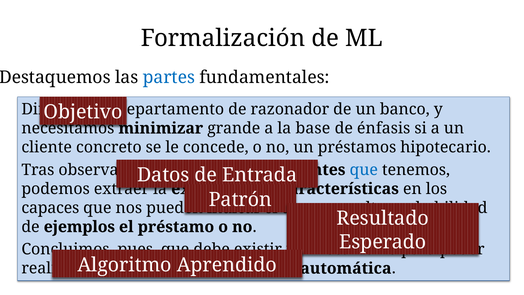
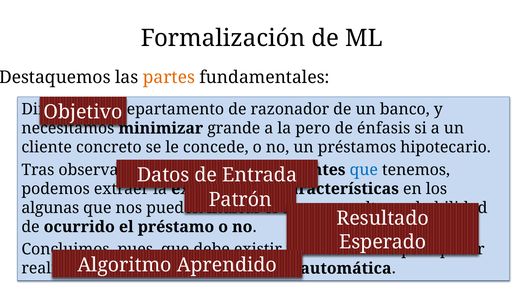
partes colour: blue -> orange (169, 77)
a la base: base -> pero (313, 128)
capaces: capaces -> algunas (50, 208)
ejemplos: ejemplos -> ocurrido (79, 227)
